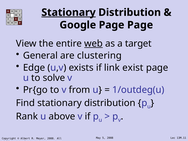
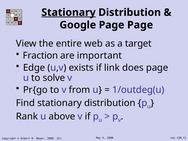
web underline: present -> none (93, 44)
General: General -> Fraction (40, 56)
clustering: clustering -> important (99, 56)
exist: exist -> does (133, 68)
